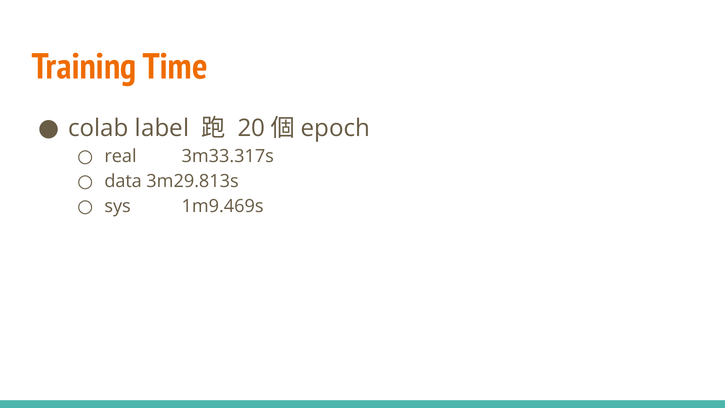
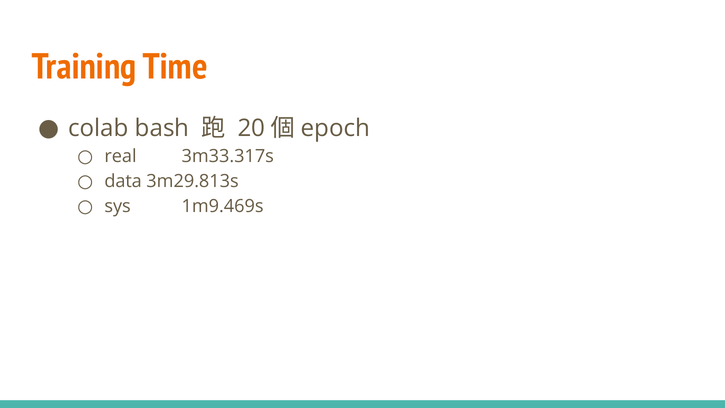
label: label -> bash (162, 128)
